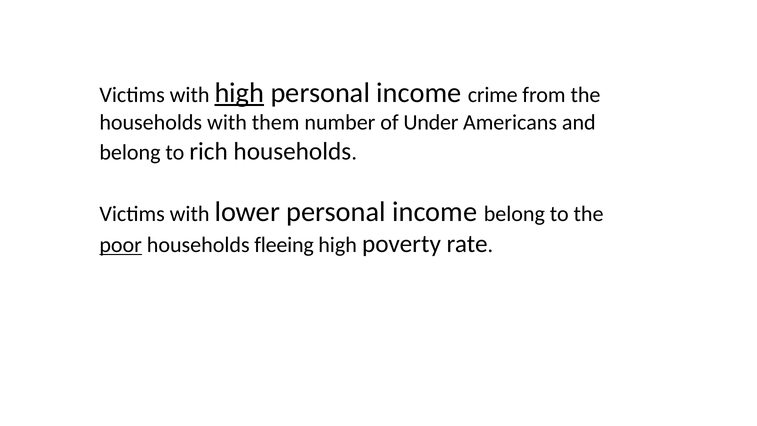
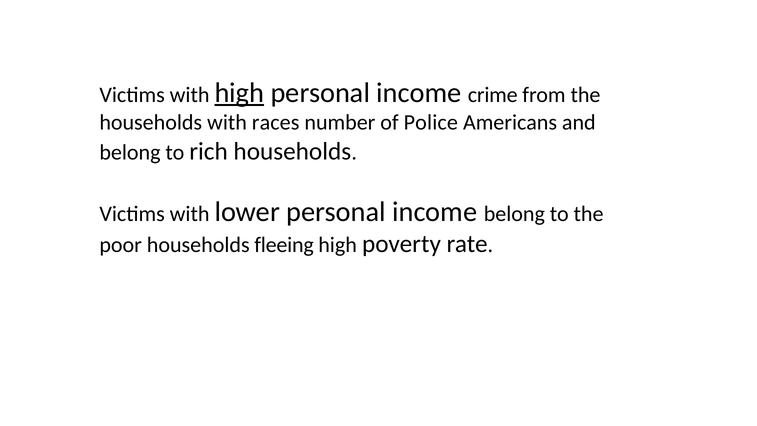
them: them -> races (276, 123)
Under: Under -> Police (431, 123)
poor underline: present -> none (121, 245)
